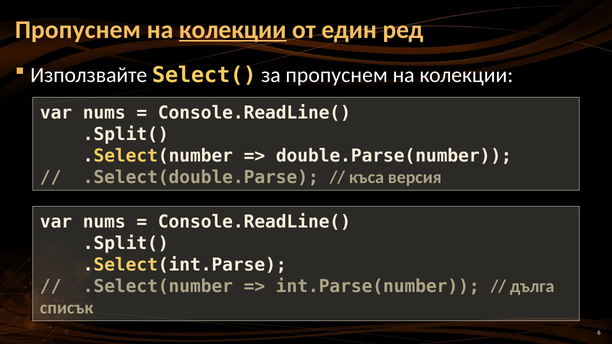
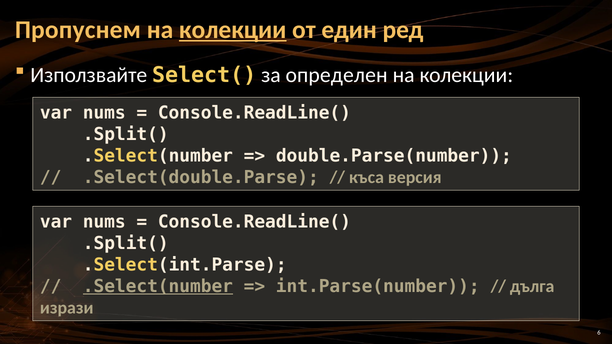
за пропуснем: пропуснем -> определен (337, 75)
.Select(number underline: none -> present (158, 286)
списък: списък -> изрази (67, 308)
